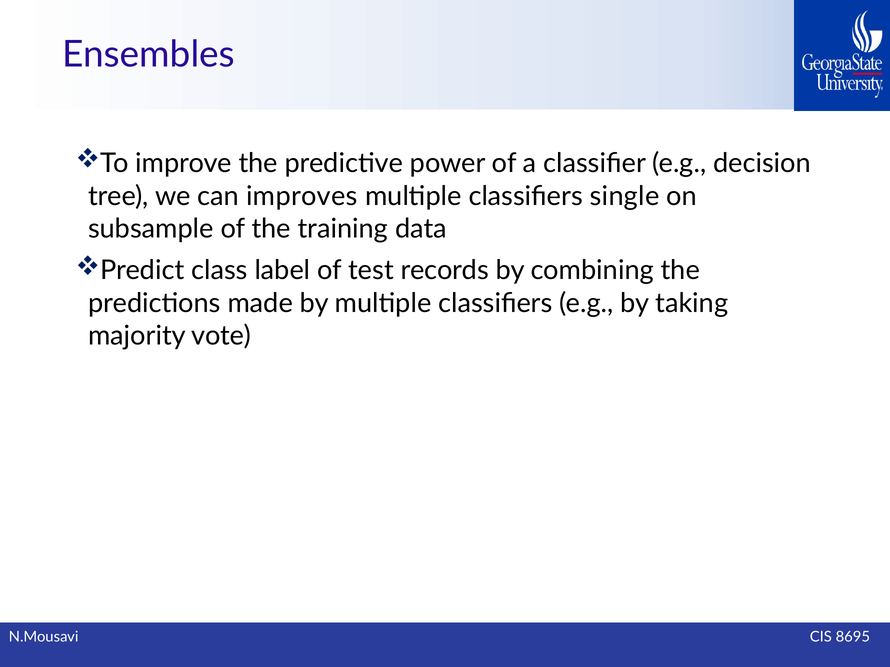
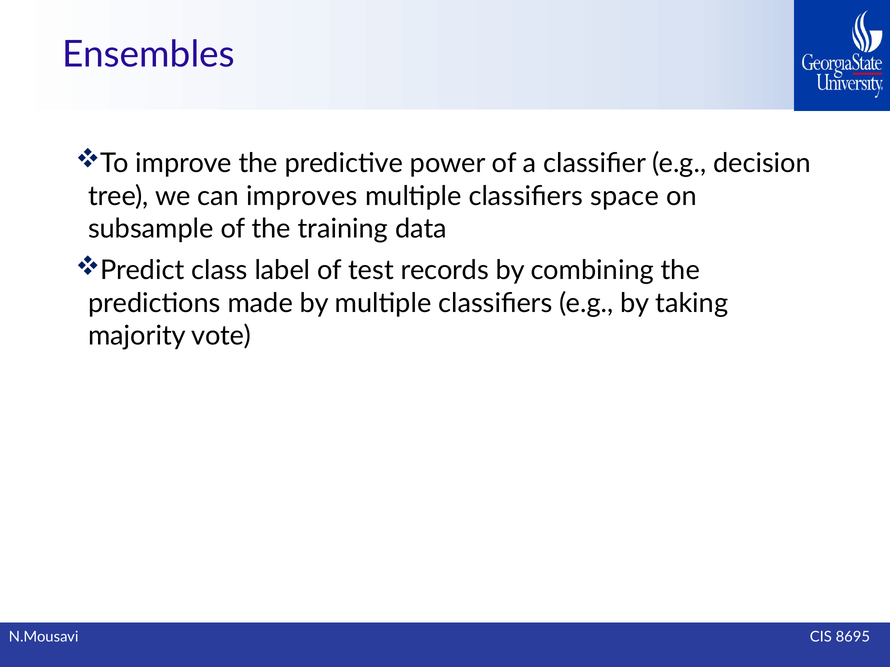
single: single -> space (625, 196)
